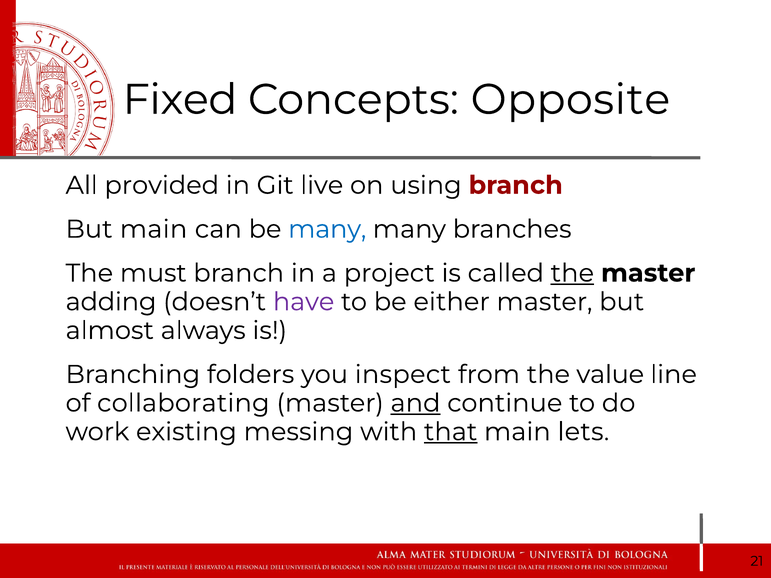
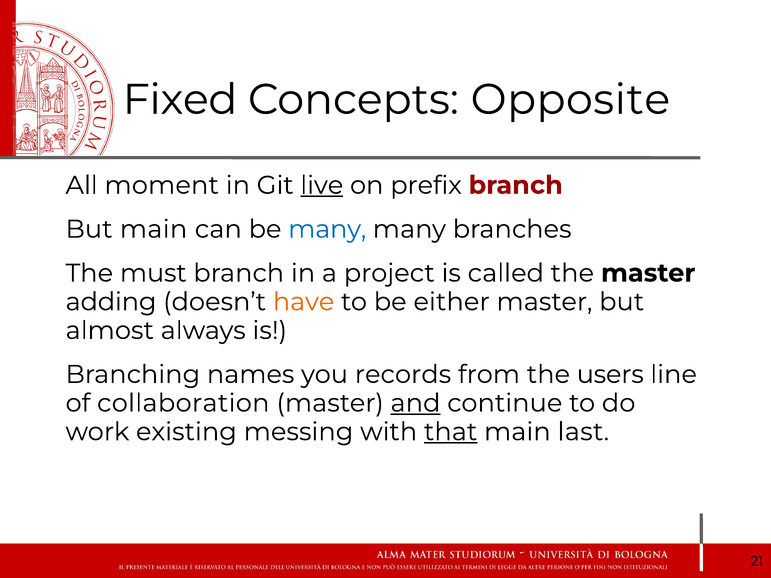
provided: provided -> moment (162, 185)
live underline: none -> present (322, 185)
using: using -> prefix (426, 185)
the underline: present -> none (572, 273)
have colour: purple -> orange (304, 302)
folders: folders -> names (251, 375)
inspect: inspect -> records (403, 375)
value: value -> users (610, 375)
collaborating: collaborating -> collaboration (183, 403)
lets: lets -> last (583, 432)
